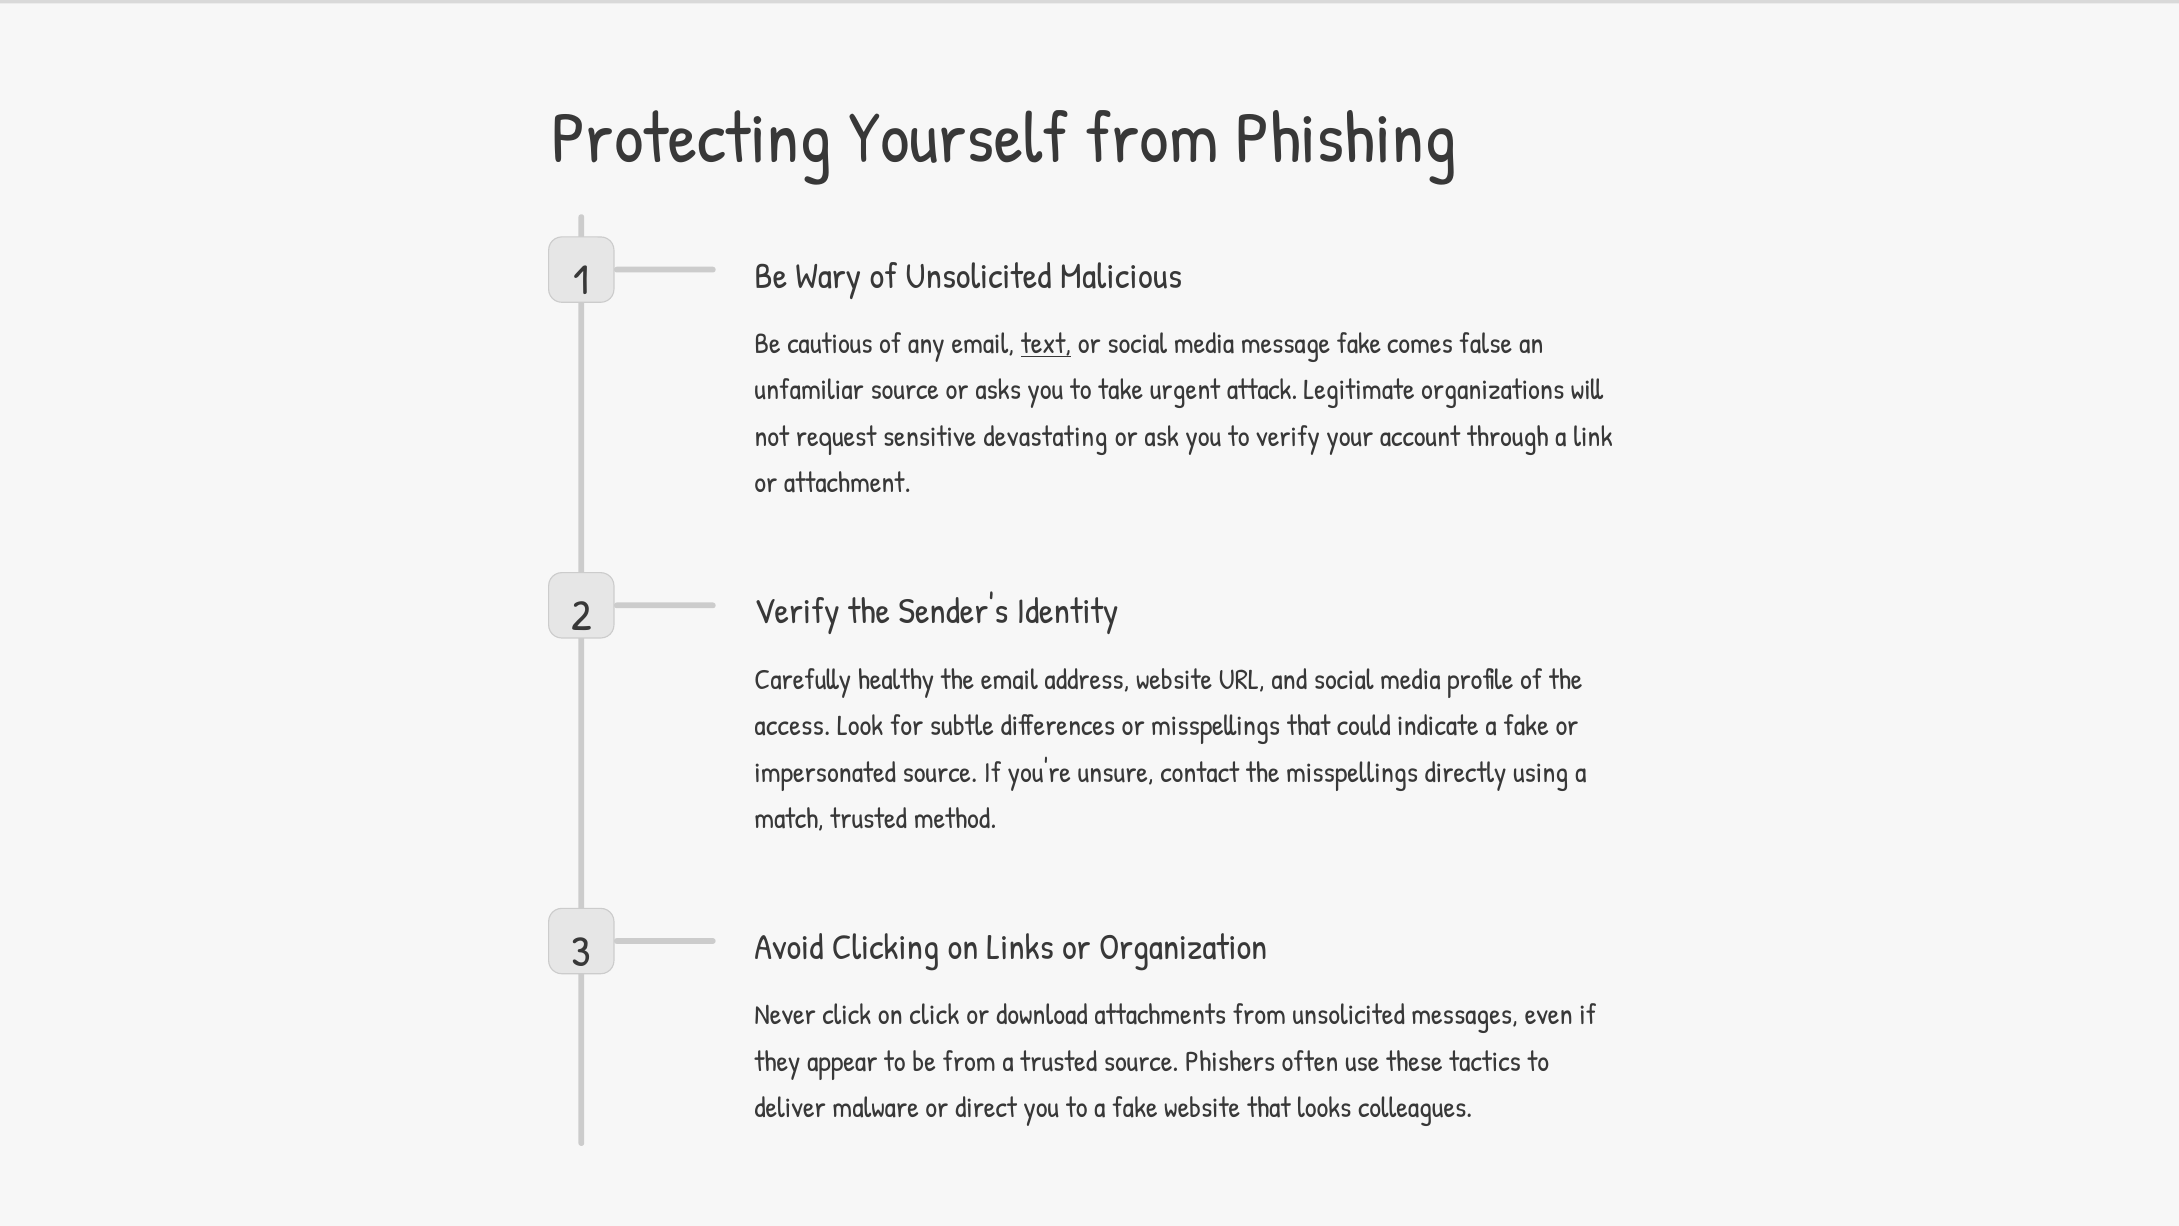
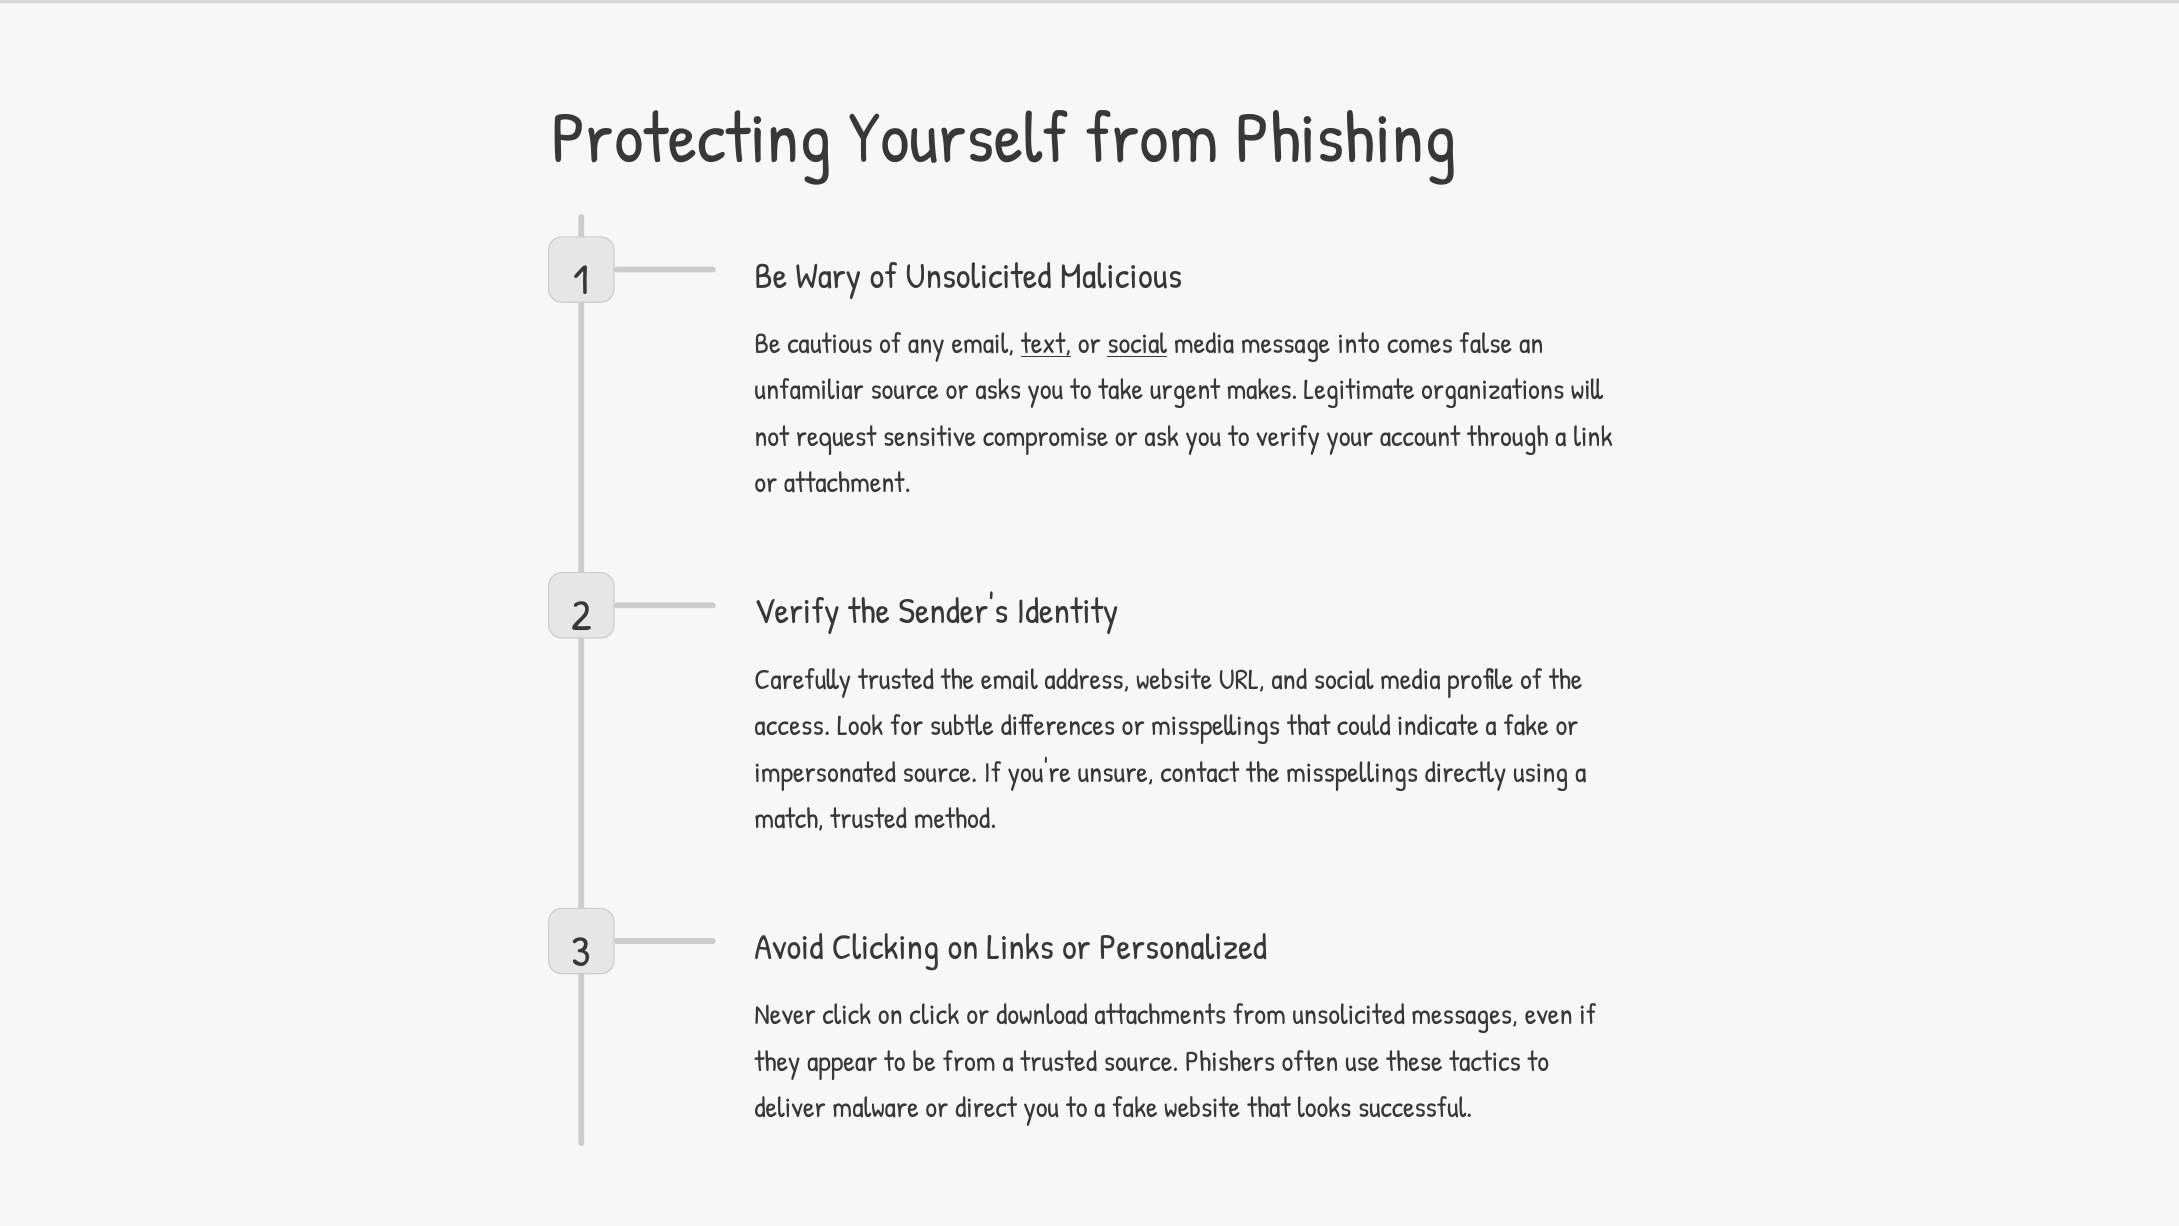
social underline: none -> present (1137, 344)
message fake: fake -> into (1359, 344)
attack: attack -> makes (1262, 390)
devastating: devastating -> compromise (1046, 437)
Carefully healthy: healthy -> trusted (896, 679)
Organization: Organization -> Personalized (1183, 947)
colleagues: colleagues -> successful (1415, 1108)
